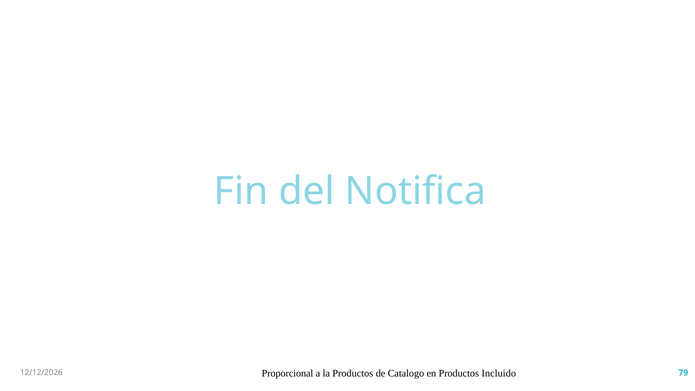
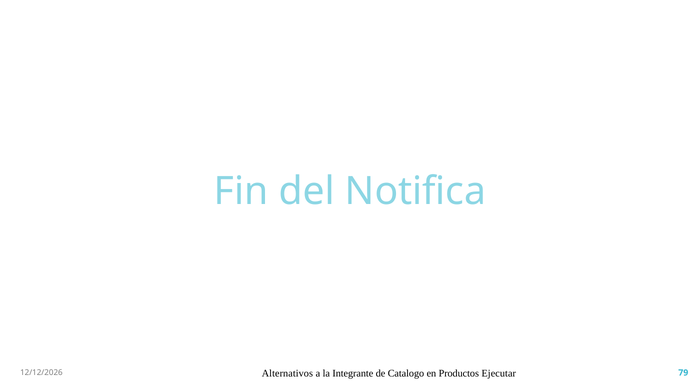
Proporcional: Proporcional -> Alternativos (287, 373)
la Productos: Productos -> Integrante (353, 373)
Incluido: Incluido -> Ejecutar (499, 373)
